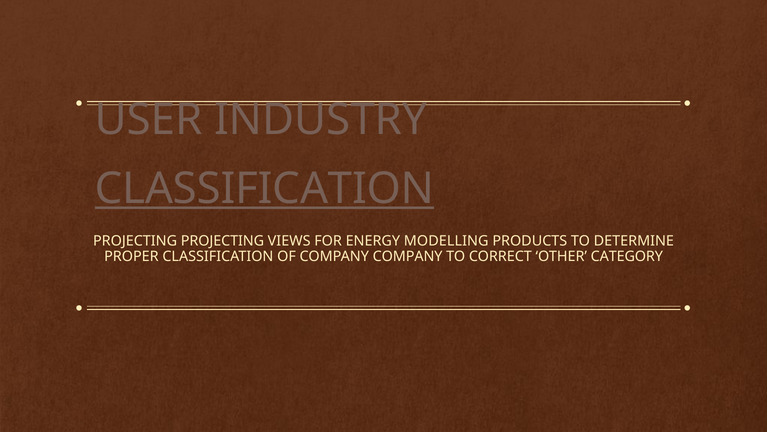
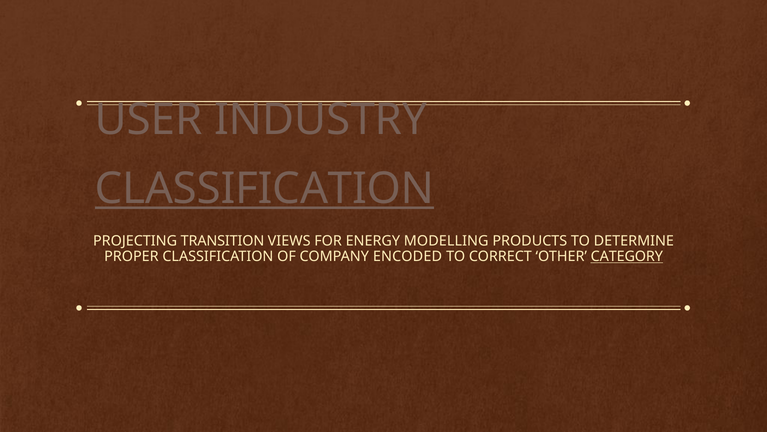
PROJECTING PROJECTING: PROJECTING -> TRANSITION (223, 241)
COMPANY COMPANY: COMPANY -> ENCODED (407, 256)
CATEGORY underline: none -> present (627, 256)
